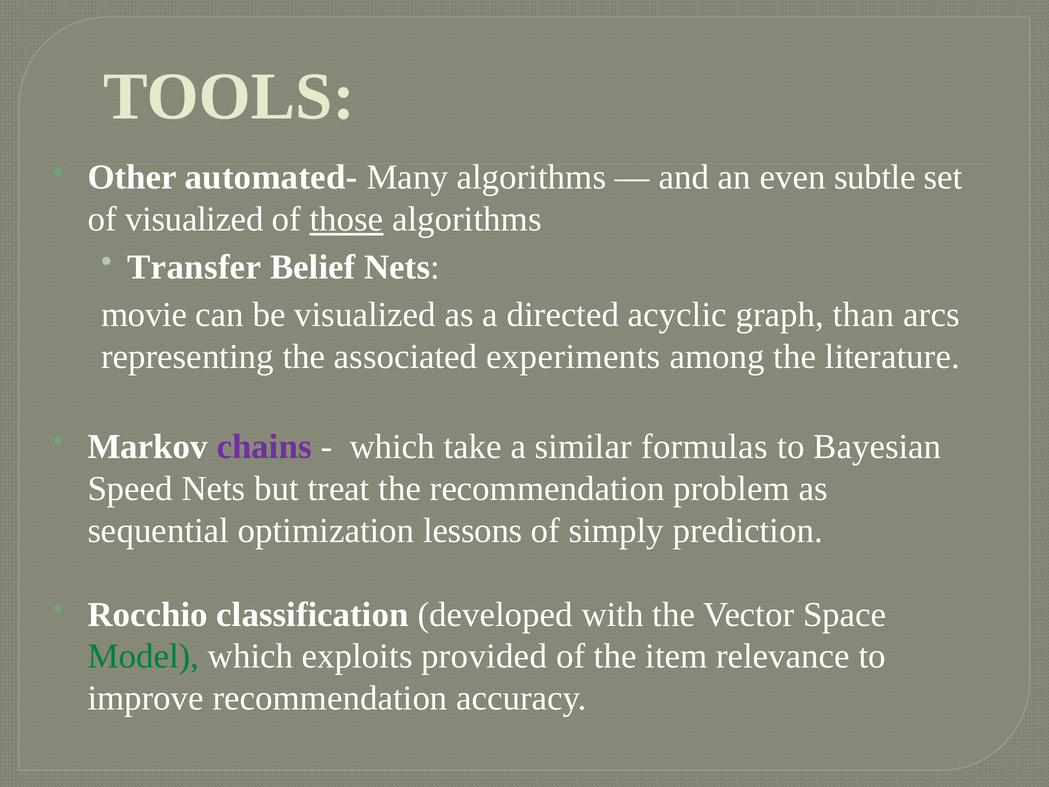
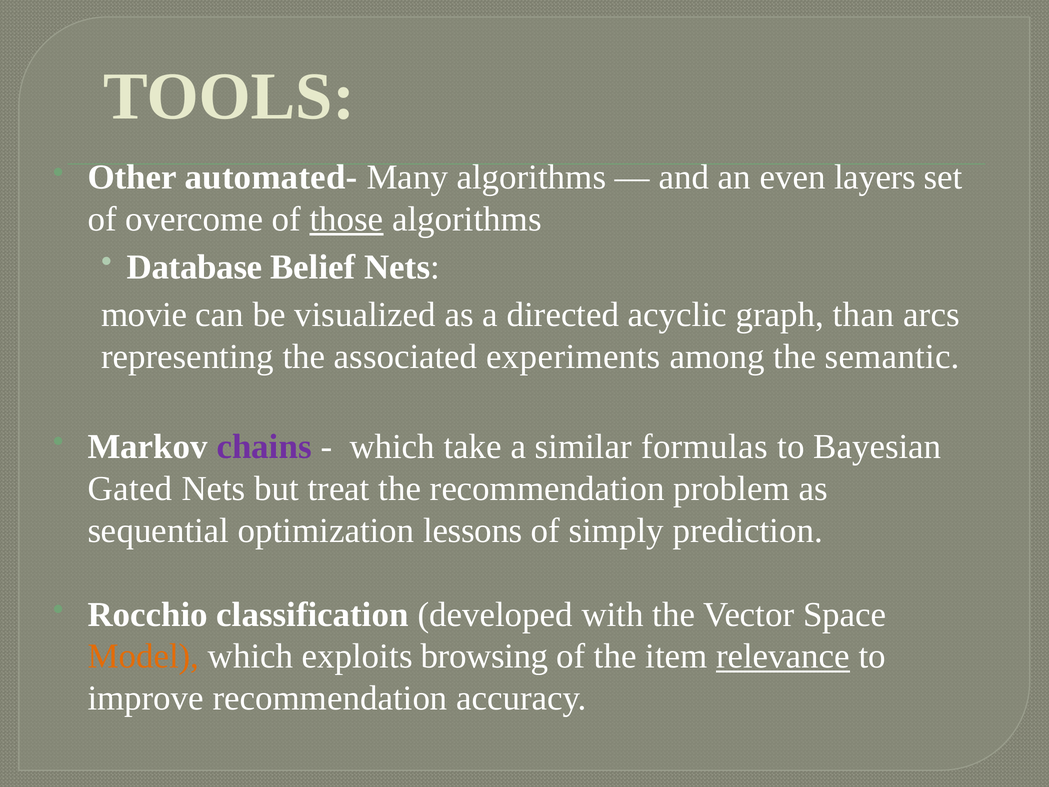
subtle: subtle -> layers (875, 177)
of visualized: visualized -> overcome (194, 219)
Transfer: Transfer -> Database (195, 267)
literature: literature -> semantic (892, 357)
Speed: Speed -> Gated (130, 488)
Model colour: green -> orange (143, 656)
provided: provided -> browsing (484, 656)
relevance underline: none -> present (783, 656)
